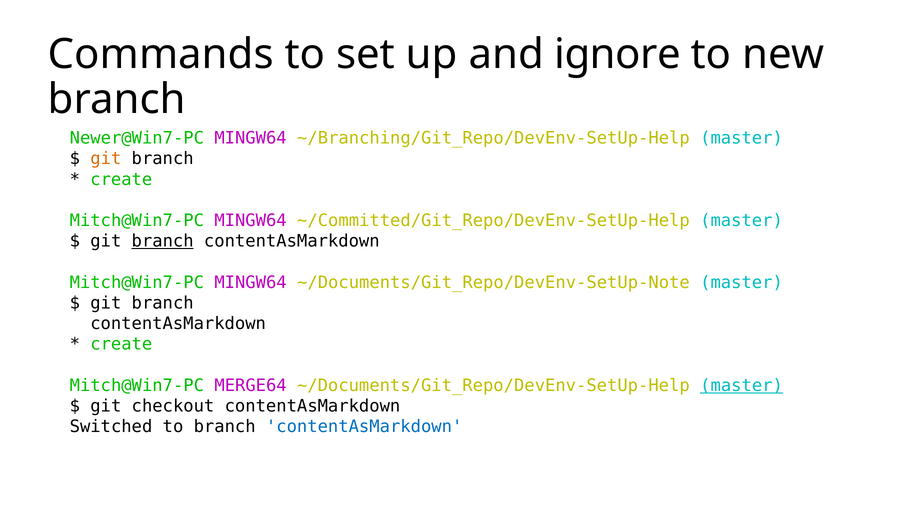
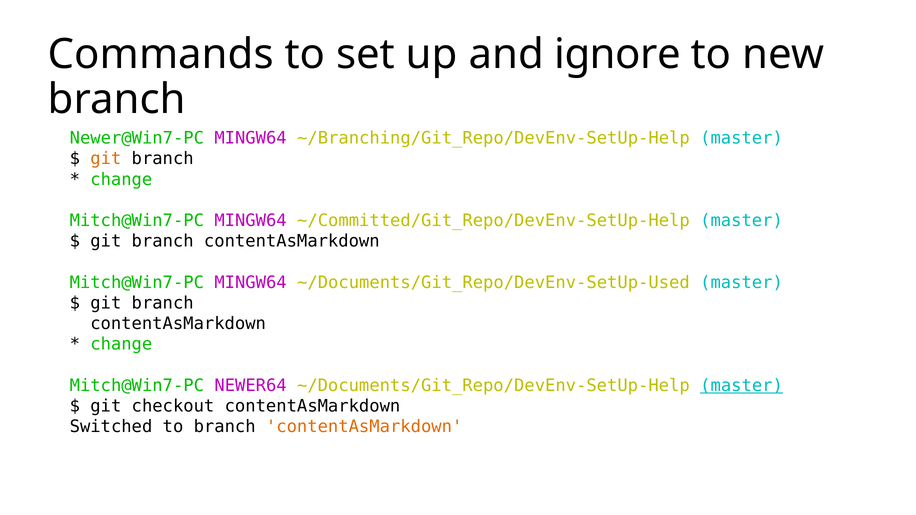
create: create -> change (121, 179)
branch underline: present -> none (163, 241)
~/Documents/Git_Repo/DevEnv-SetUp-Note: ~/Documents/Git_Repo/DevEnv-SetUp-Note -> ~/Documents/Git_Repo/DevEnv-SetUp-Used (493, 283)
create: create -> change (121, 344)
MERGE64: MERGE64 -> NEWER64 (251, 386)
contentAsMarkdown colour: blue -> orange (364, 427)
